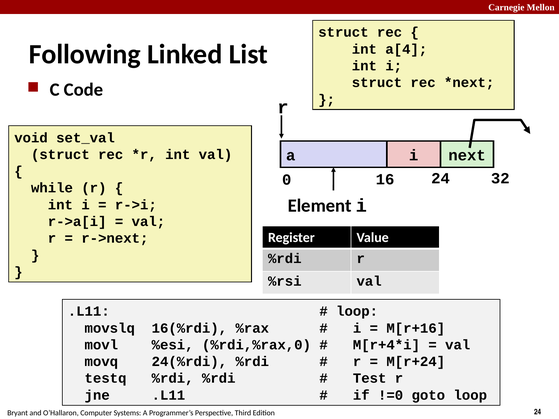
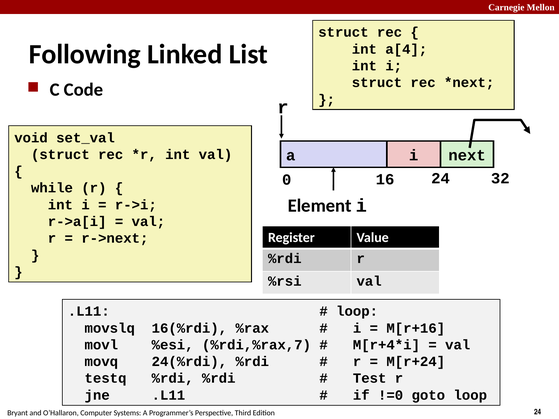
%rdi,%rax,0: %rdi,%rax,0 -> %rdi,%rax,7 (256, 345)
